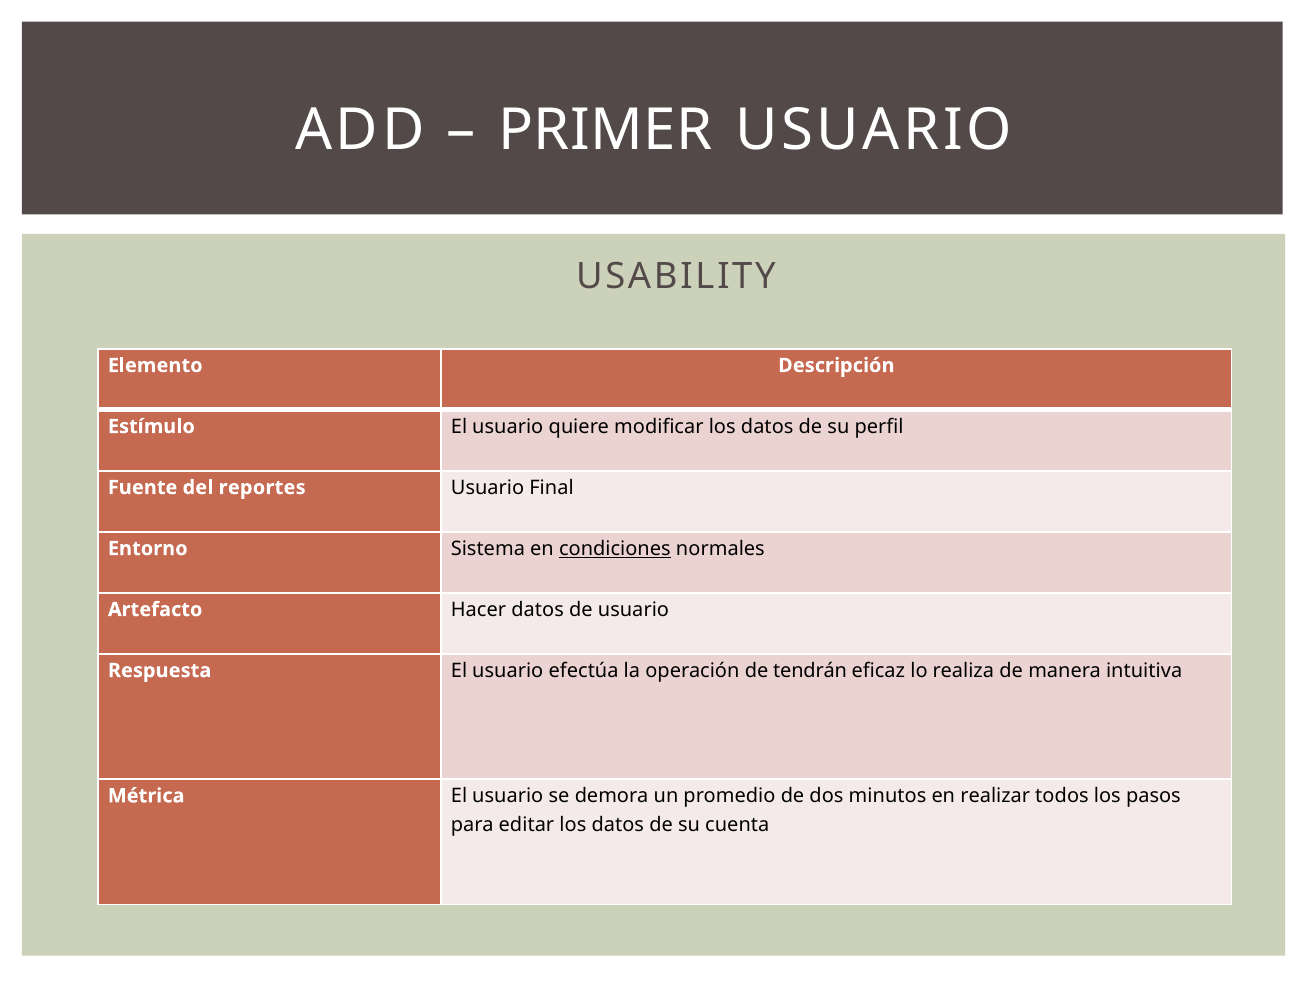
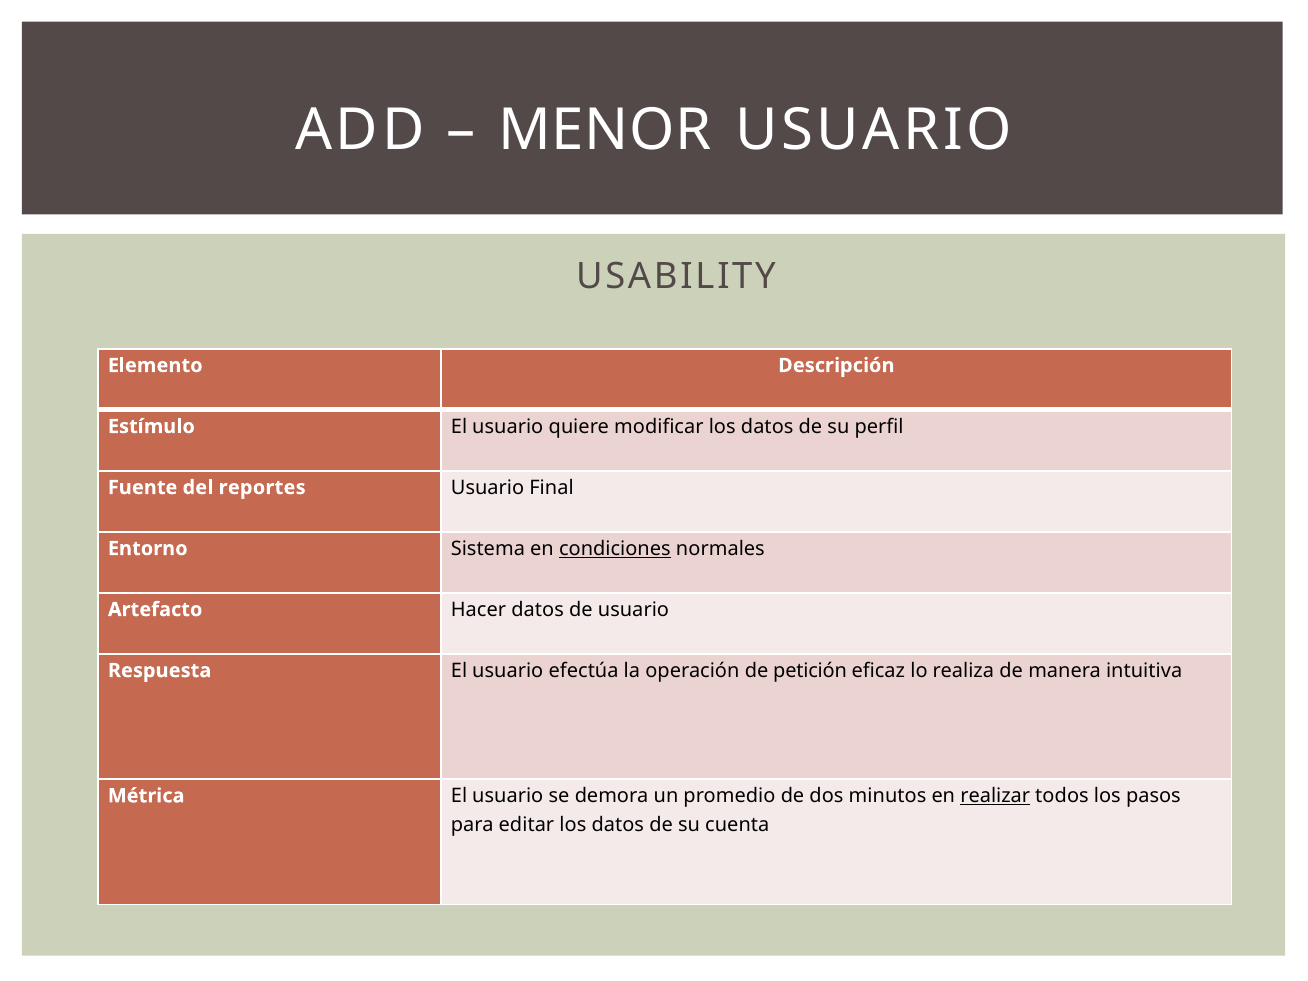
PRIMER: PRIMER -> MENOR (605, 130)
tendrán: tendrán -> petición (810, 671)
realizar underline: none -> present (995, 796)
